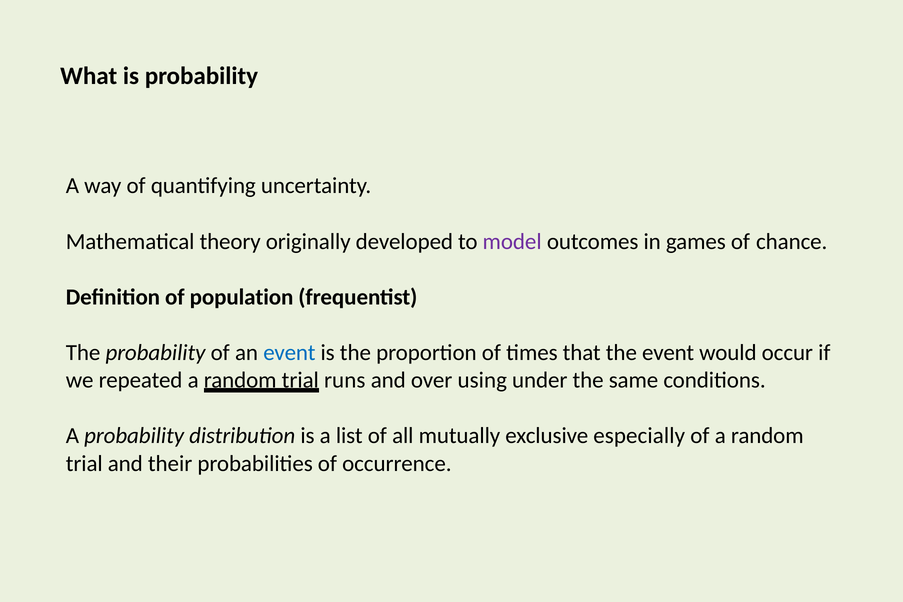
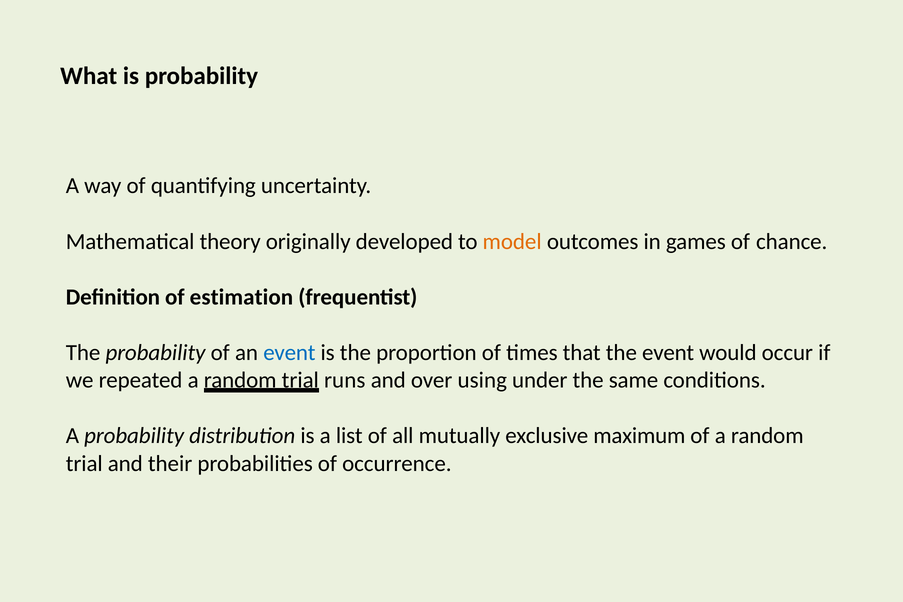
model colour: purple -> orange (512, 242)
population: population -> estimation (241, 297)
especially: especially -> maximum (639, 436)
